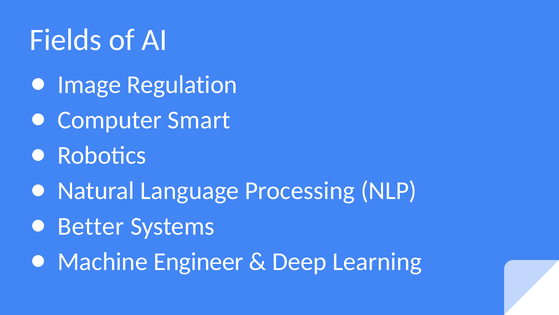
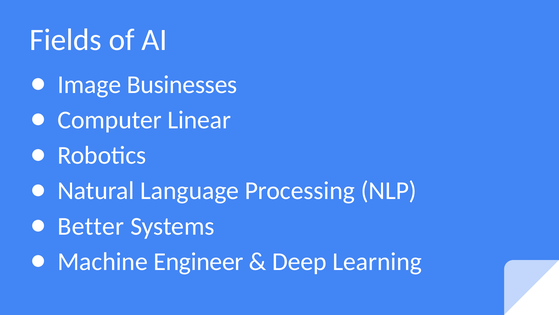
Regulation: Regulation -> Businesses (182, 84)
Smart: Smart -> Linear (199, 120)
